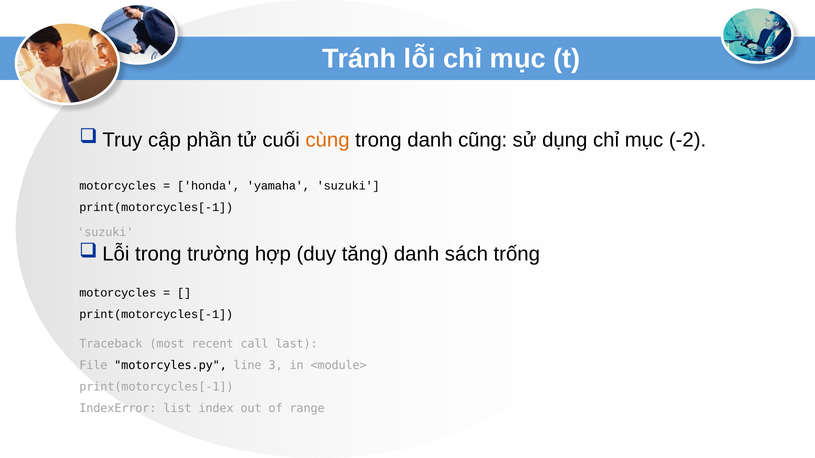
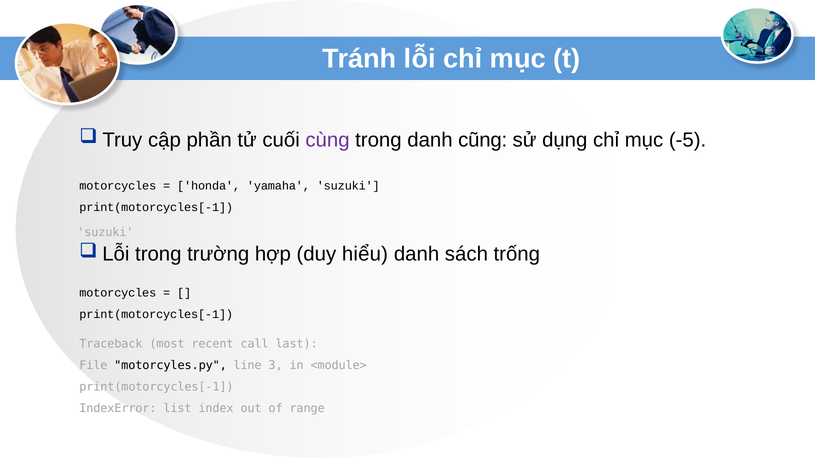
cùng colour: orange -> purple (328, 140)
-2: -2 -> -5 (688, 140)
tăng: tăng -> hiểu (365, 254)
